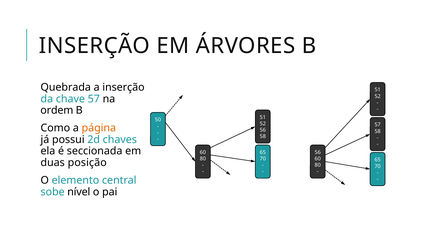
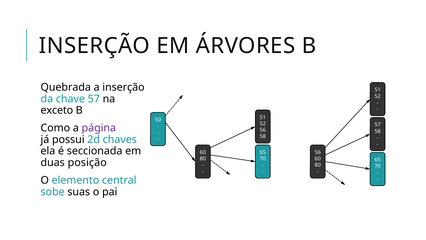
ordem: ordem -> exceto (57, 110)
página colour: orange -> purple (99, 128)
nível: nível -> suas (79, 192)
